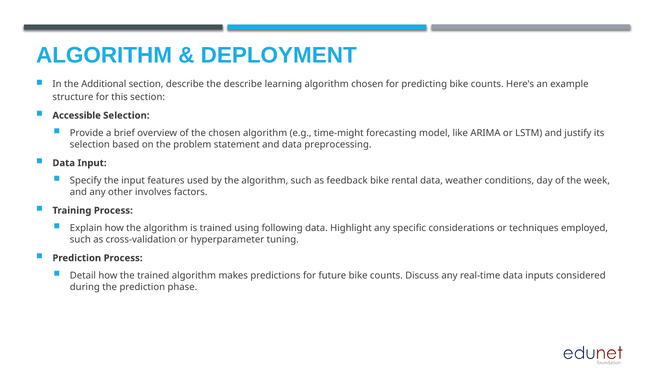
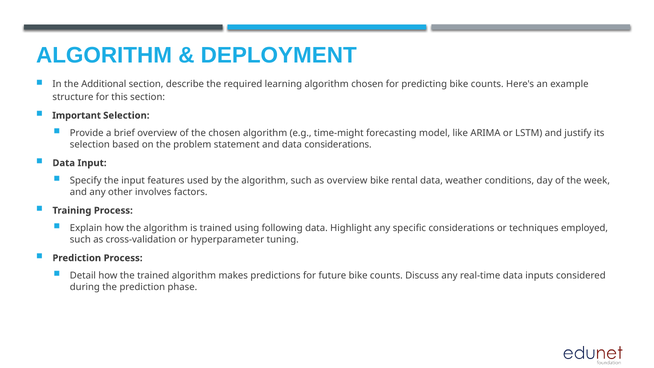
the describe: describe -> required (243, 84)
Accessible: Accessible -> Important (77, 115)
data preprocessing: preprocessing -> considerations (338, 144)
as feedback: feedback -> overview (347, 180)
